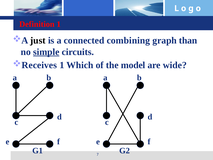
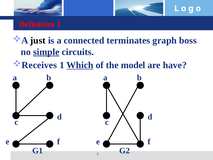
combining: combining -> terminates (128, 40)
than: than -> boss (188, 40)
Which underline: none -> present (80, 65)
wide: wide -> have (175, 65)
